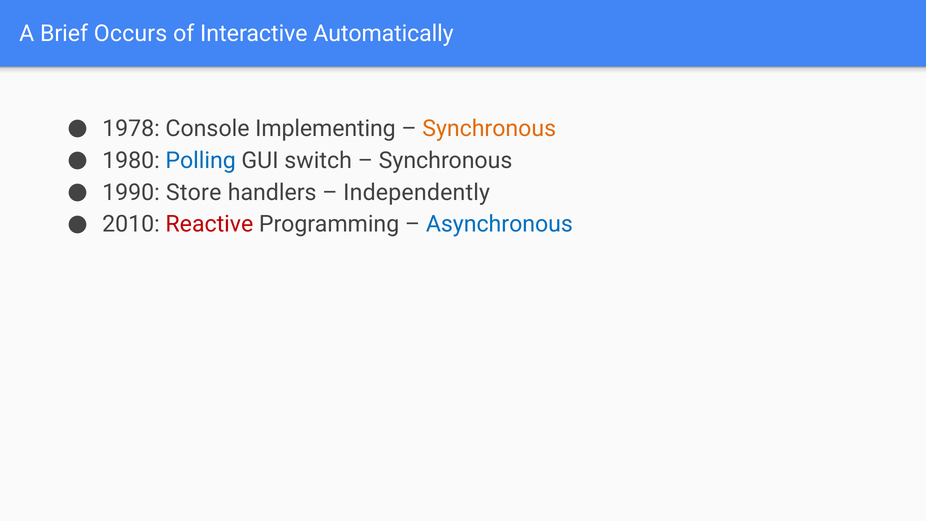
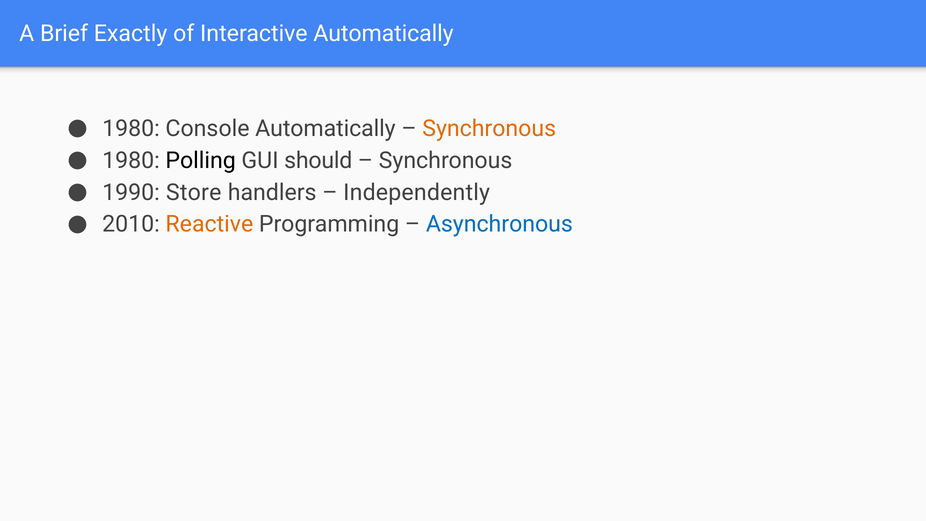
Occurs: Occurs -> Exactly (131, 34)
1978: 1978 -> 1980 (131, 128)
Console Implementing: Implementing -> Automatically (325, 128)
Polling colour: blue -> black (201, 160)
switch: switch -> should (318, 160)
Reactive colour: red -> orange (209, 224)
